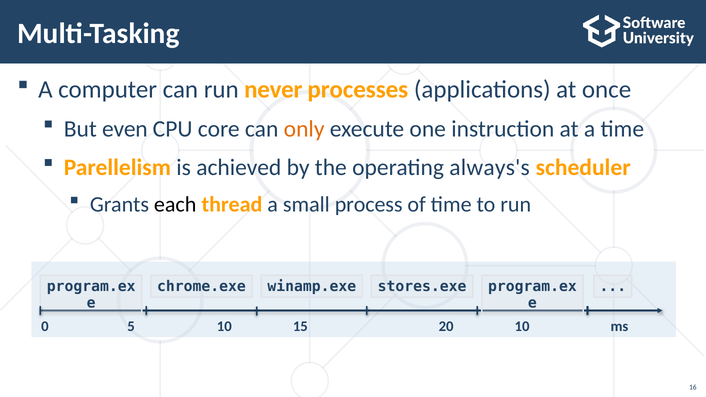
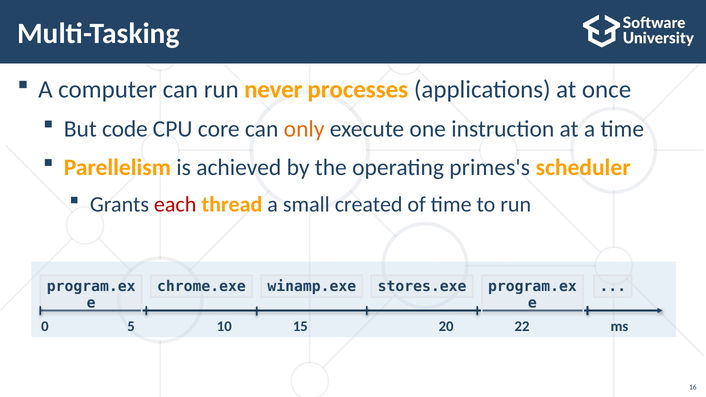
even: even -> code (125, 129)
always's: always's -> primes's (490, 167)
each colour: black -> red (175, 205)
process: process -> created (369, 205)
20 10: 10 -> 22 (522, 326)
